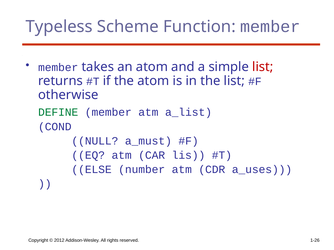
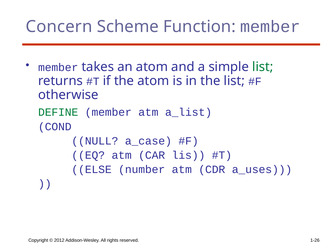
Typeless: Typeless -> Concern (59, 27)
list colour: red -> green (263, 67)
a_must: a_must -> a_case (148, 141)
